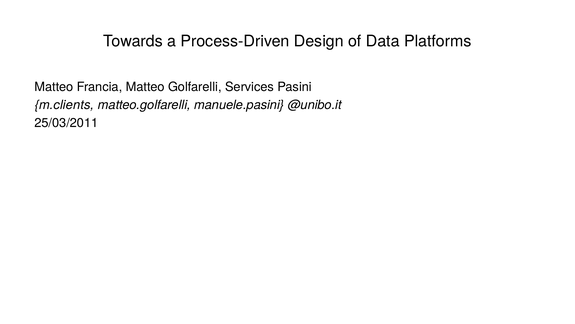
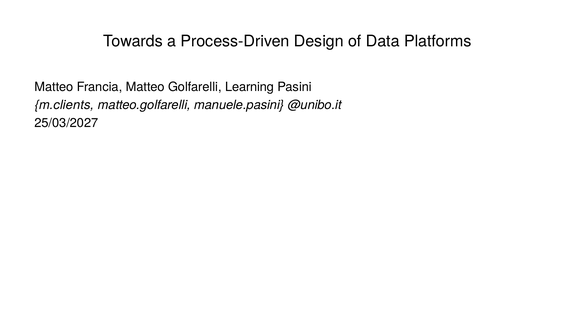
Services: Services -> Learning (250, 87)
25/03/2011: 25/03/2011 -> 25/03/2027 (66, 123)
